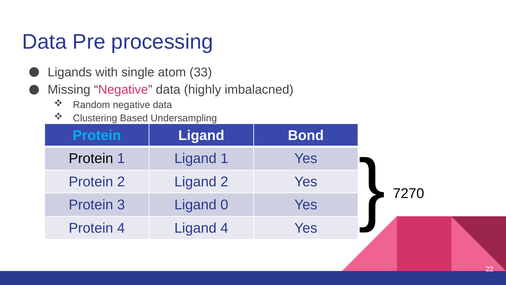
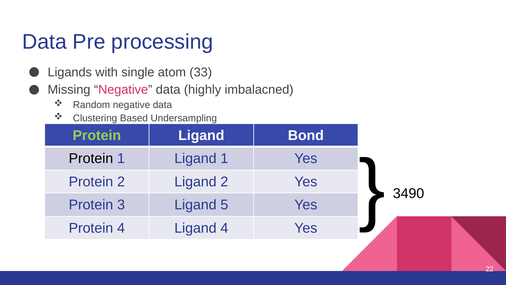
Protein colour: light blue -> light green (97, 135)
0: 0 -> 5 (224, 205)
7270: 7270 -> 3490 (409, 193)
